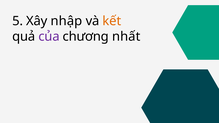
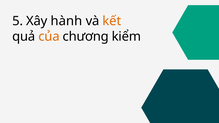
nhập: nhập -> hành (66, 21)
của colour: purple -> orange (49, 37)
nhất: nhất -> kiểm (126, 37)
